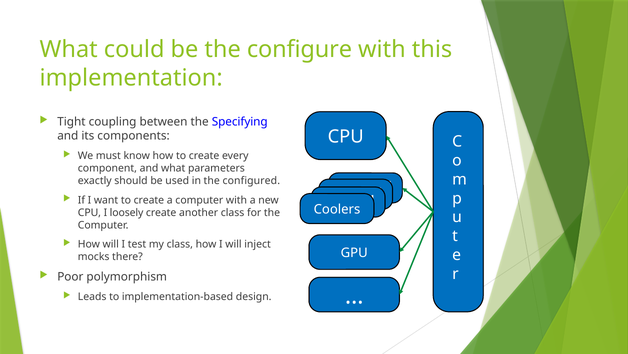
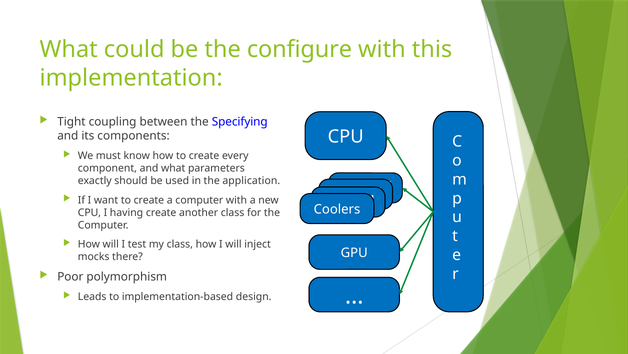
configured: configured -> application (251, 181)
loosely: loosely -> having (127, 212)
